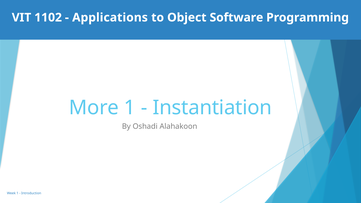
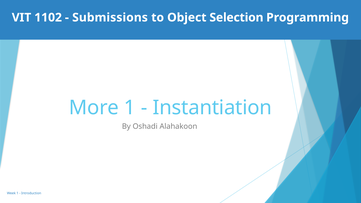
Applications: Applications -> Submissions (110, 18)
Software: Software -> Selection (236, 18)
